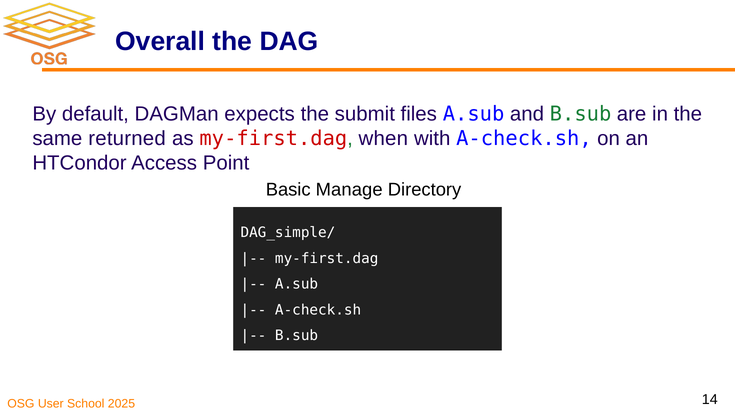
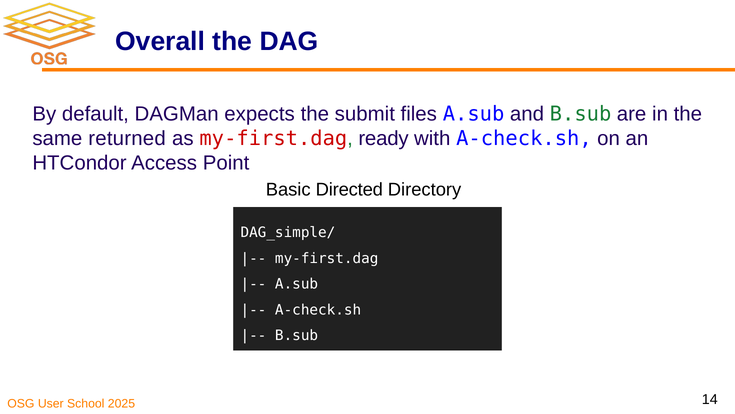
when: when -> ready (384, 138)
Manage: Manage -> Directed (349, 189)
